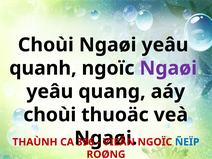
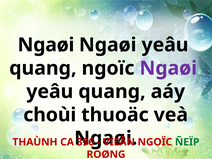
Choùi: Choùi -> Ngaøi (46, 45)
quanh: quanh -> quang (43, 68)
ÑEÏP colour: blue -> green (187, 142)
